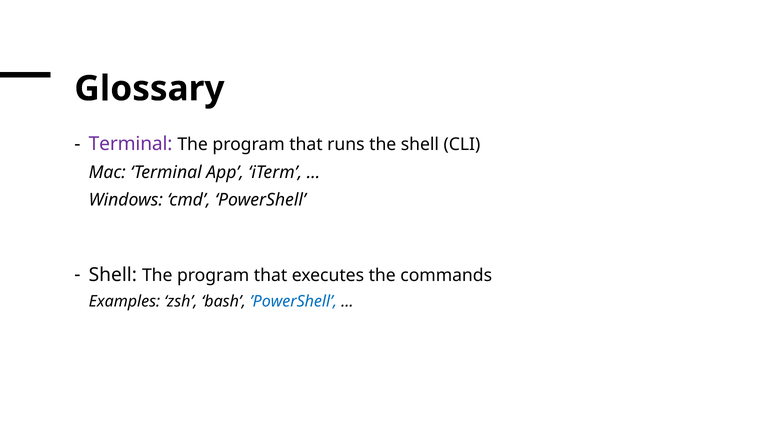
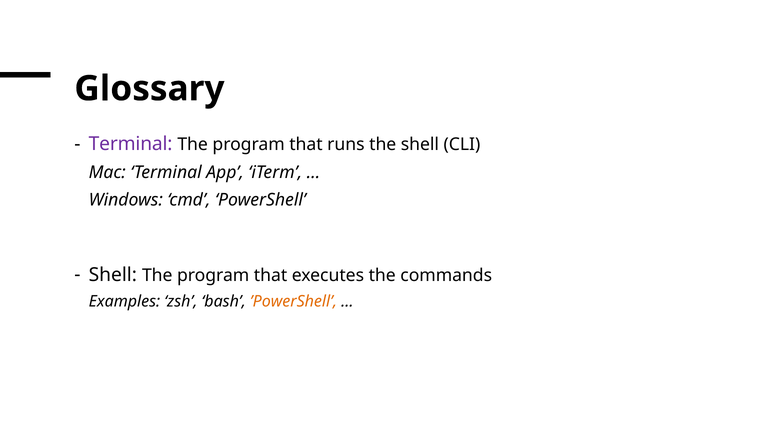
’PowerShell colour: blue -> orange (294, 302)
